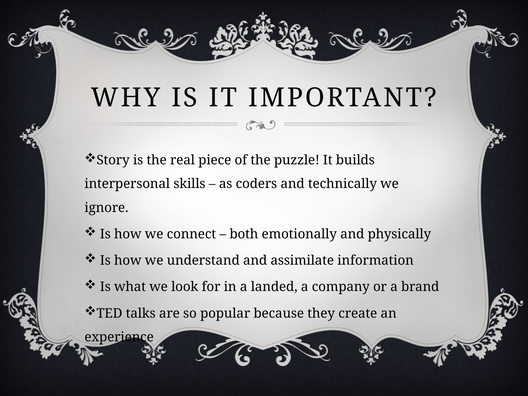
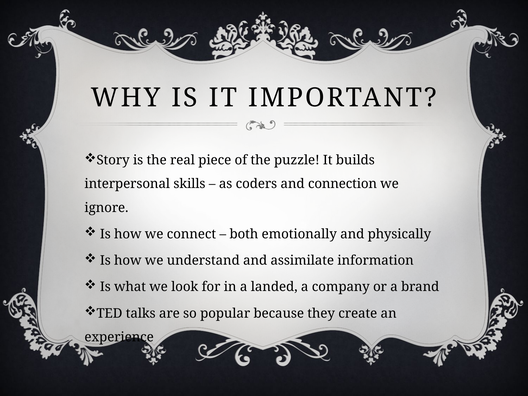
technically: technically -> connection (343, 184)
